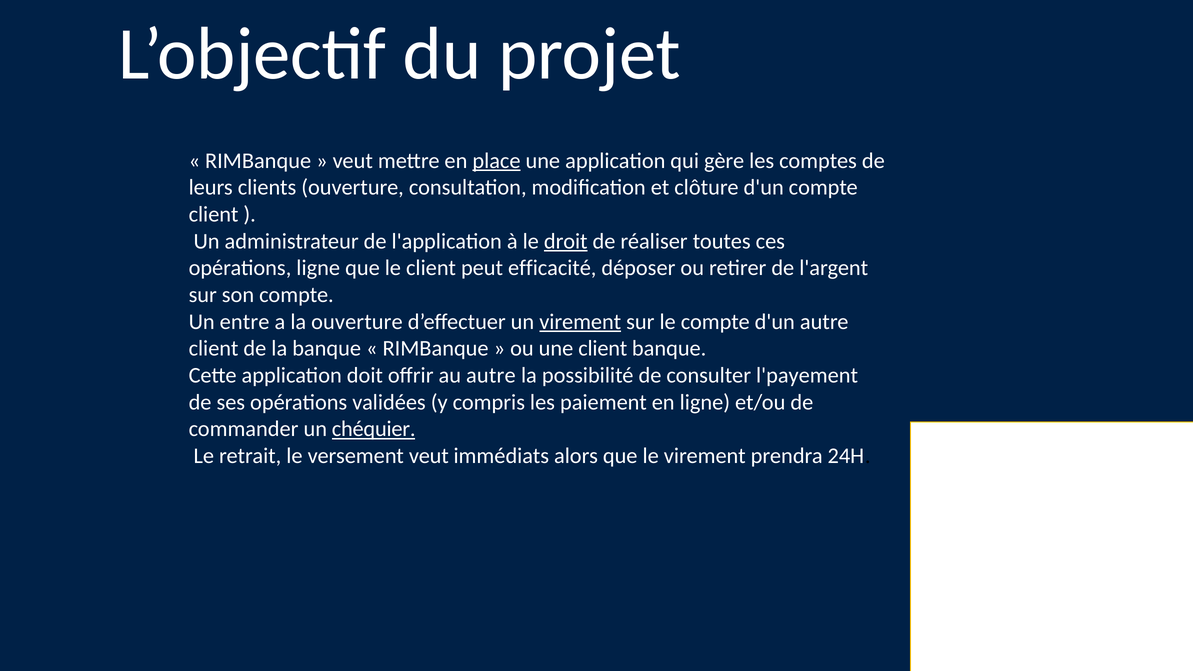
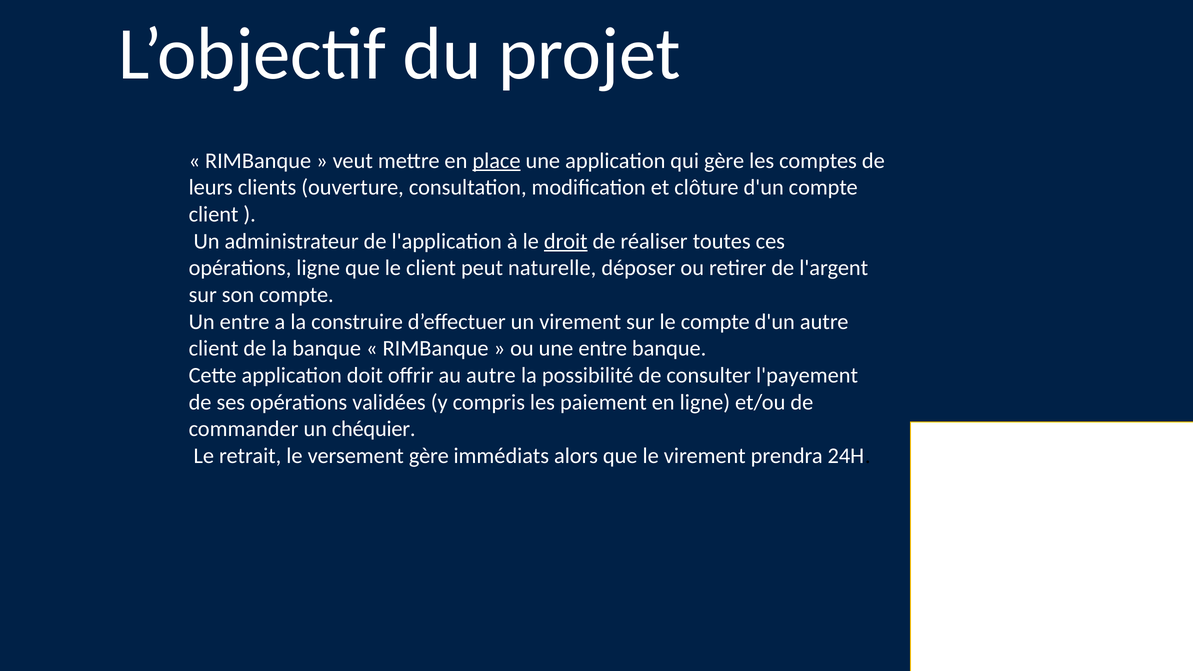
efficacité: efficacité -> naturelle (552, 268)
la ouverture: ouverture -> construire (357, 322)
virement underline: present -> none (580, 322)
une client: client -> entre (603, 349)
chéquier underline: present -> none (374, 429)
versement veut: veut -> gère (429, 456)
